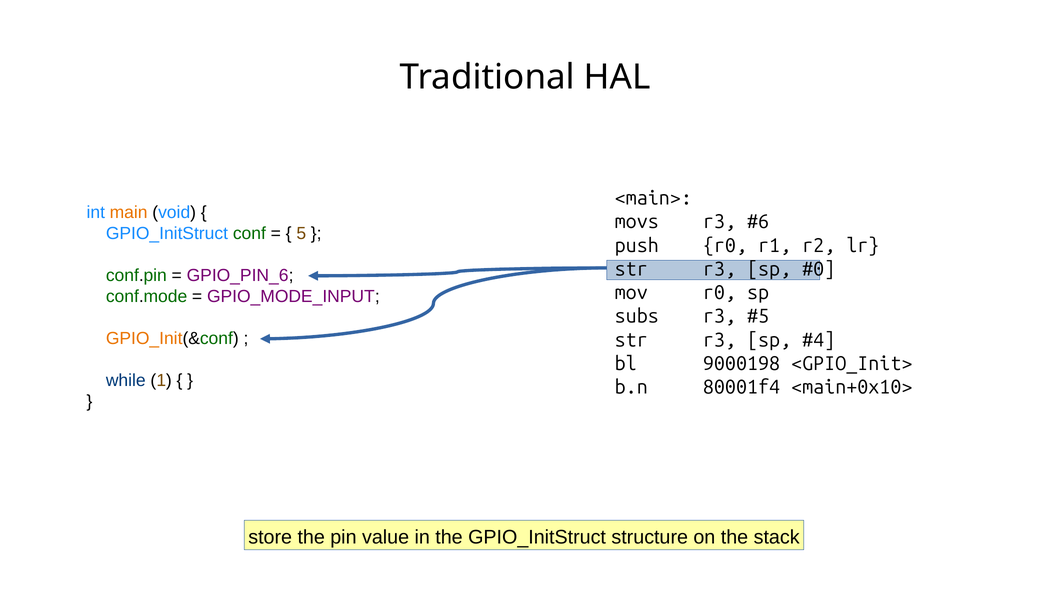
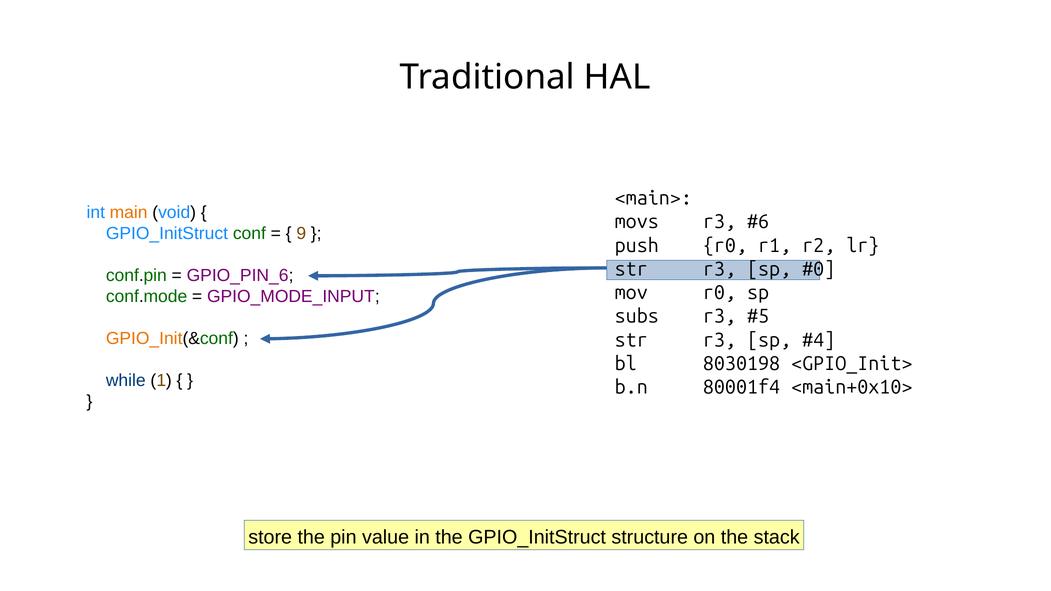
5: 5 -> 9 (301, 234)
9000198: 9000198 -> 8030198 (742, 364)
